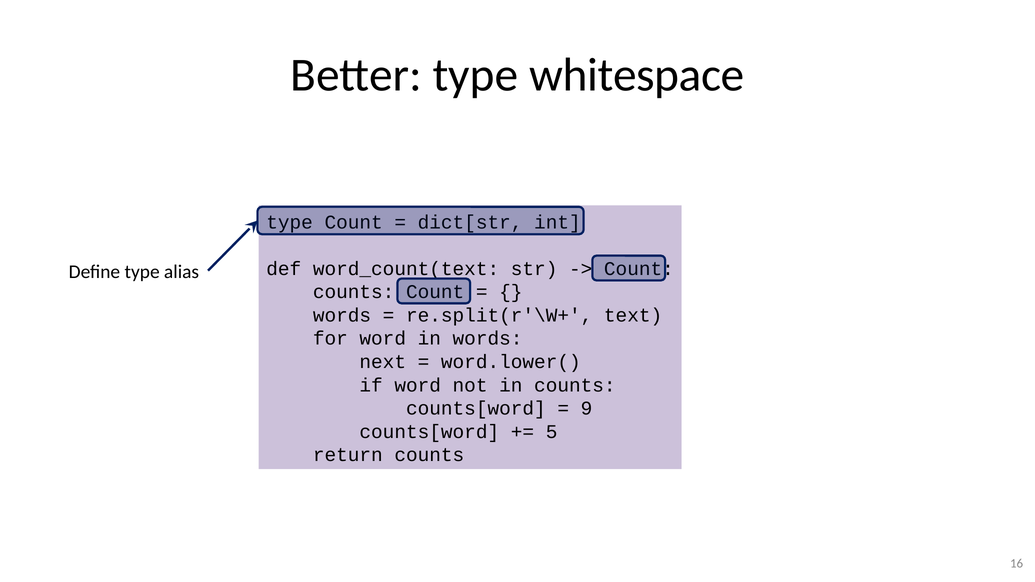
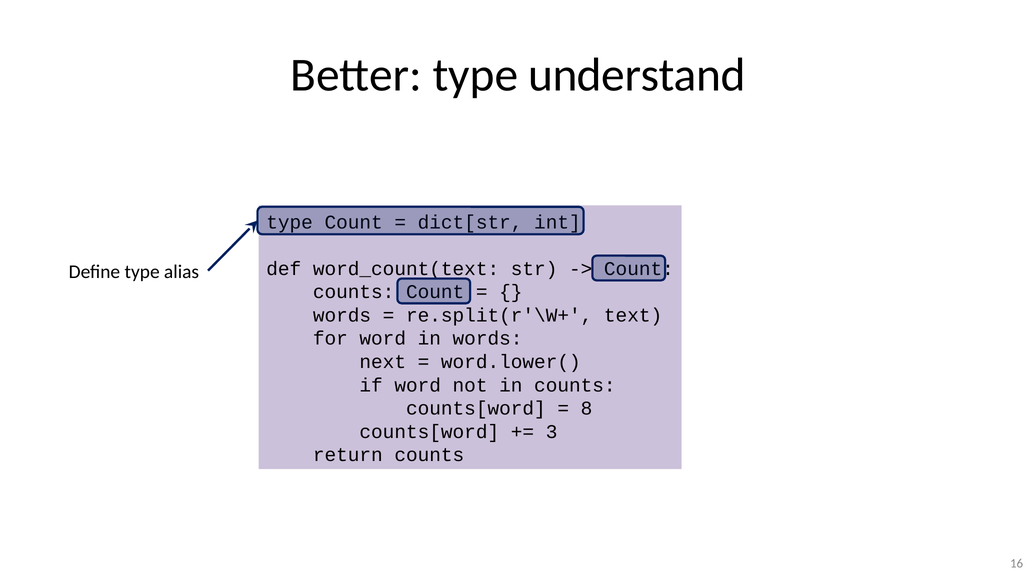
whitespace: whitespace -> understand (637, 75)
9: 9 -> 8 (587, 409)
5: 5 -> 3 (552, 432)
